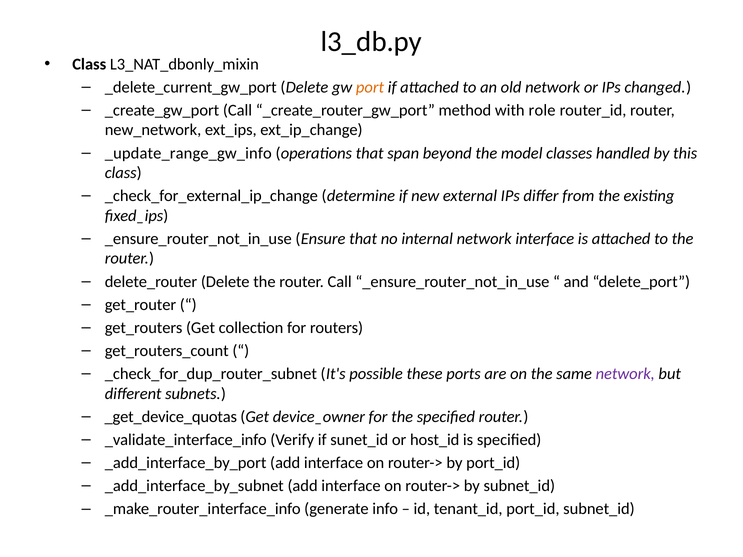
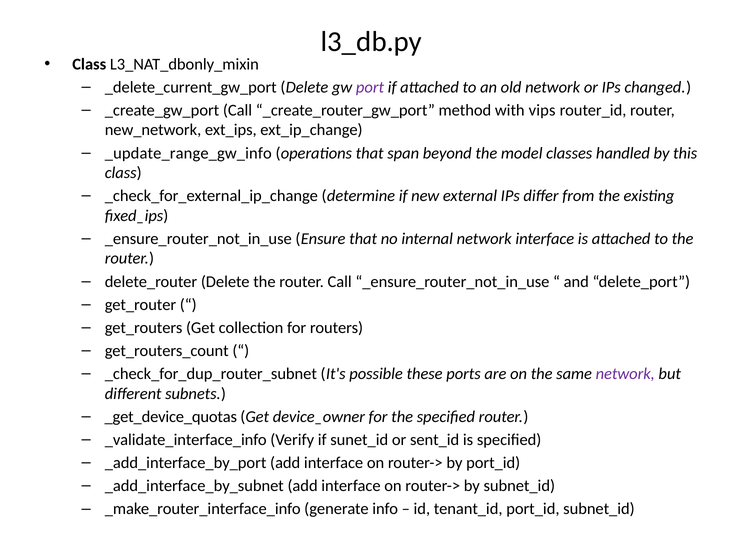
port colour: orange -> purple (370, 87)
role: role -> vips (542, 110)
host_id: host_id -> sent_id (435, 440)
